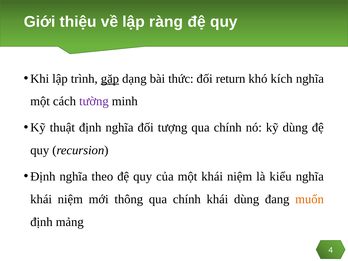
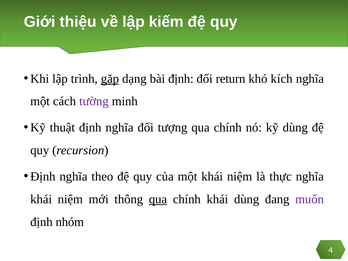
ràng: ràng -> kiếm (166, 22)
bài thức: thức -> định (181, 79)
kiểu: kiểu -> thực (281, 177)
qua underline: none -> present (158, 199)
muốn colour: orange -> purple (310, 199)
mảng: mảng -> nhóm (70, 222)
